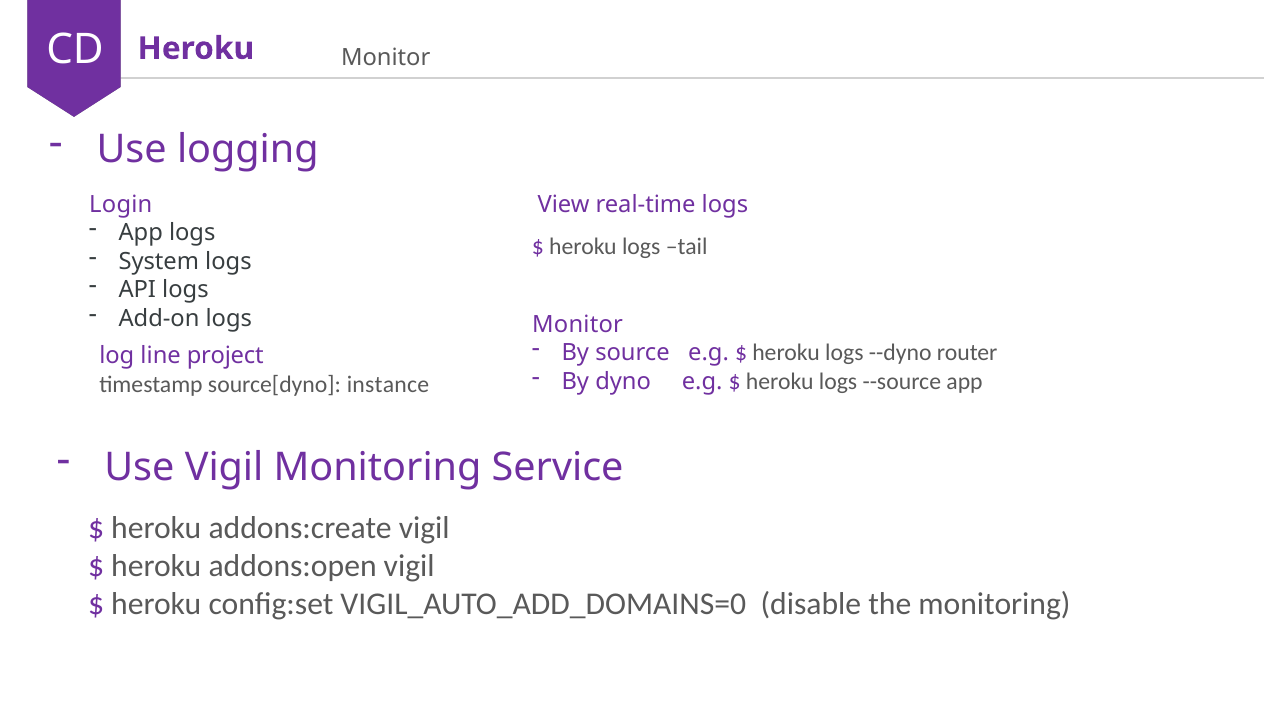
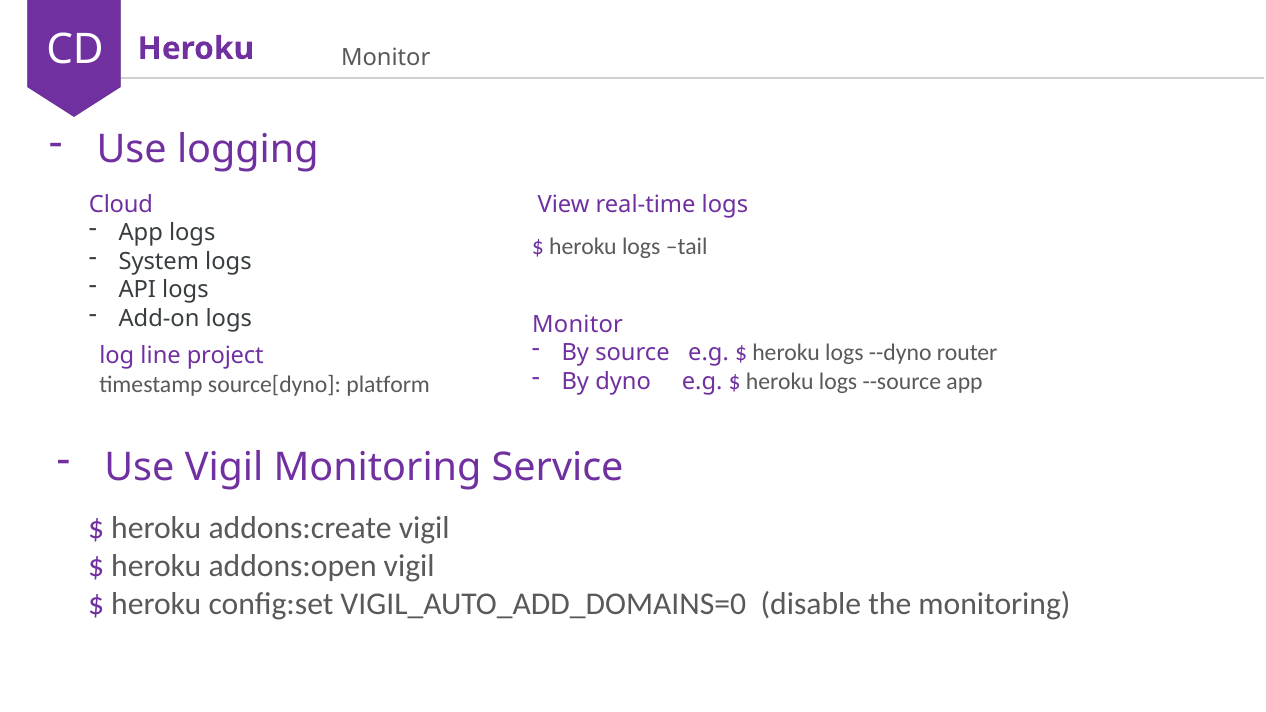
Login: Login -> Cloud (121, 204)
instance: instance -> platform (388, 384)
